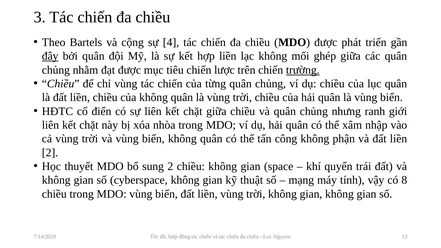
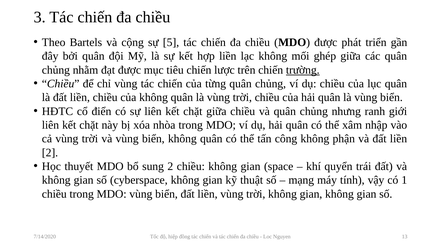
4: 4 -> 5 (171, 42)
đây underline: present -> none (50, 56)
8: 8 -> 1 (404, 180)
